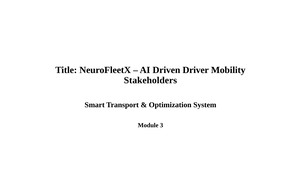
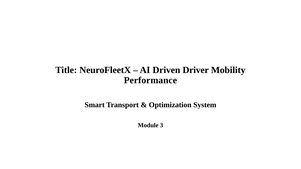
Stakeholders: Stakeholders -> Performance (150, 80)
